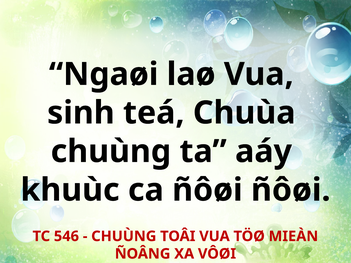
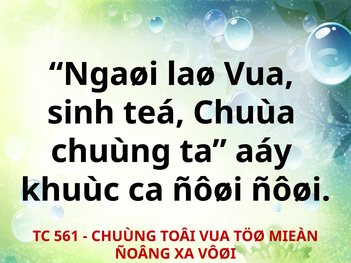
546: 546 -> 561 (66, 236)
